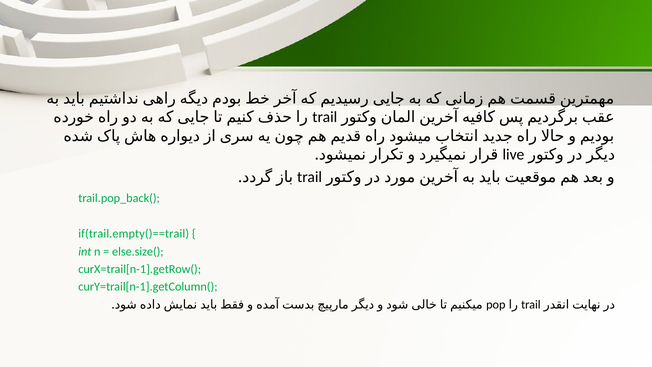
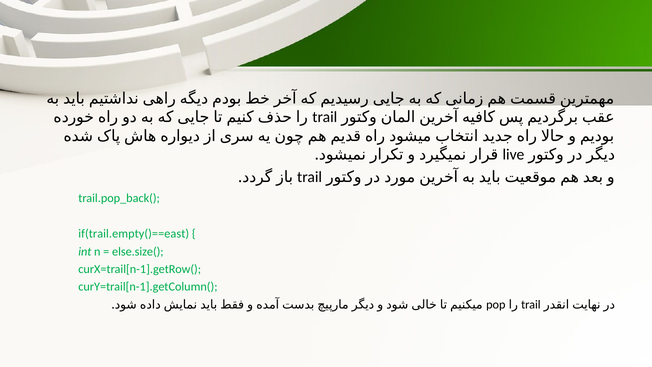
if(trail.empty()==trail: if(trail.empty()==trail -> if(trail.empty()==east (134, 234)
